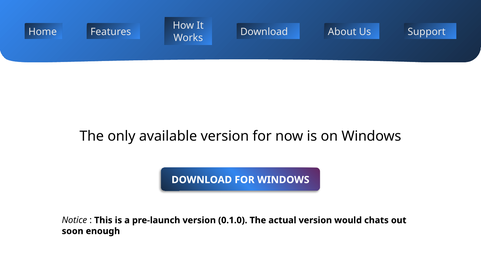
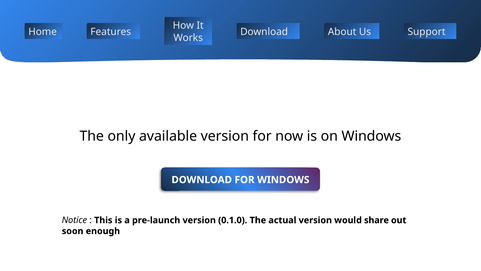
chats: chats -> share (376, 220)
